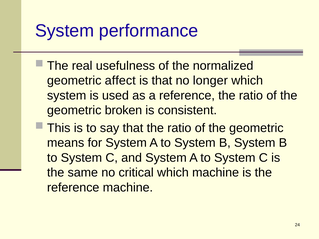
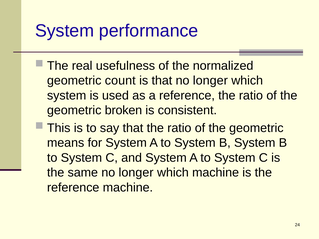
affect: affect -> count (120, 81)
same no critical: critical -> longer (136, 173)
